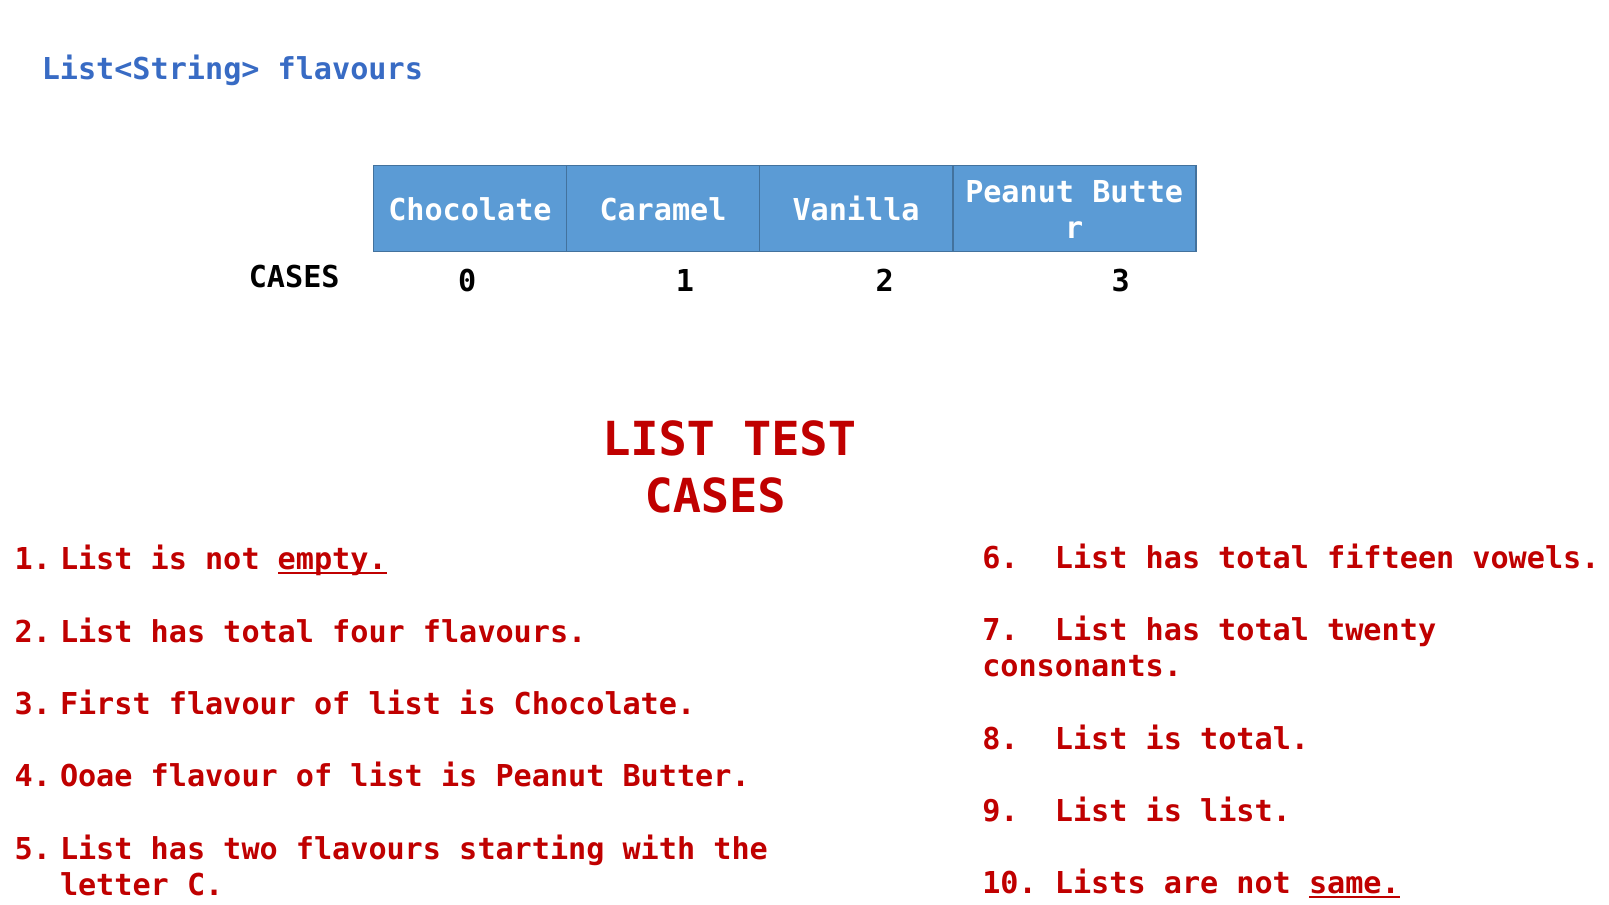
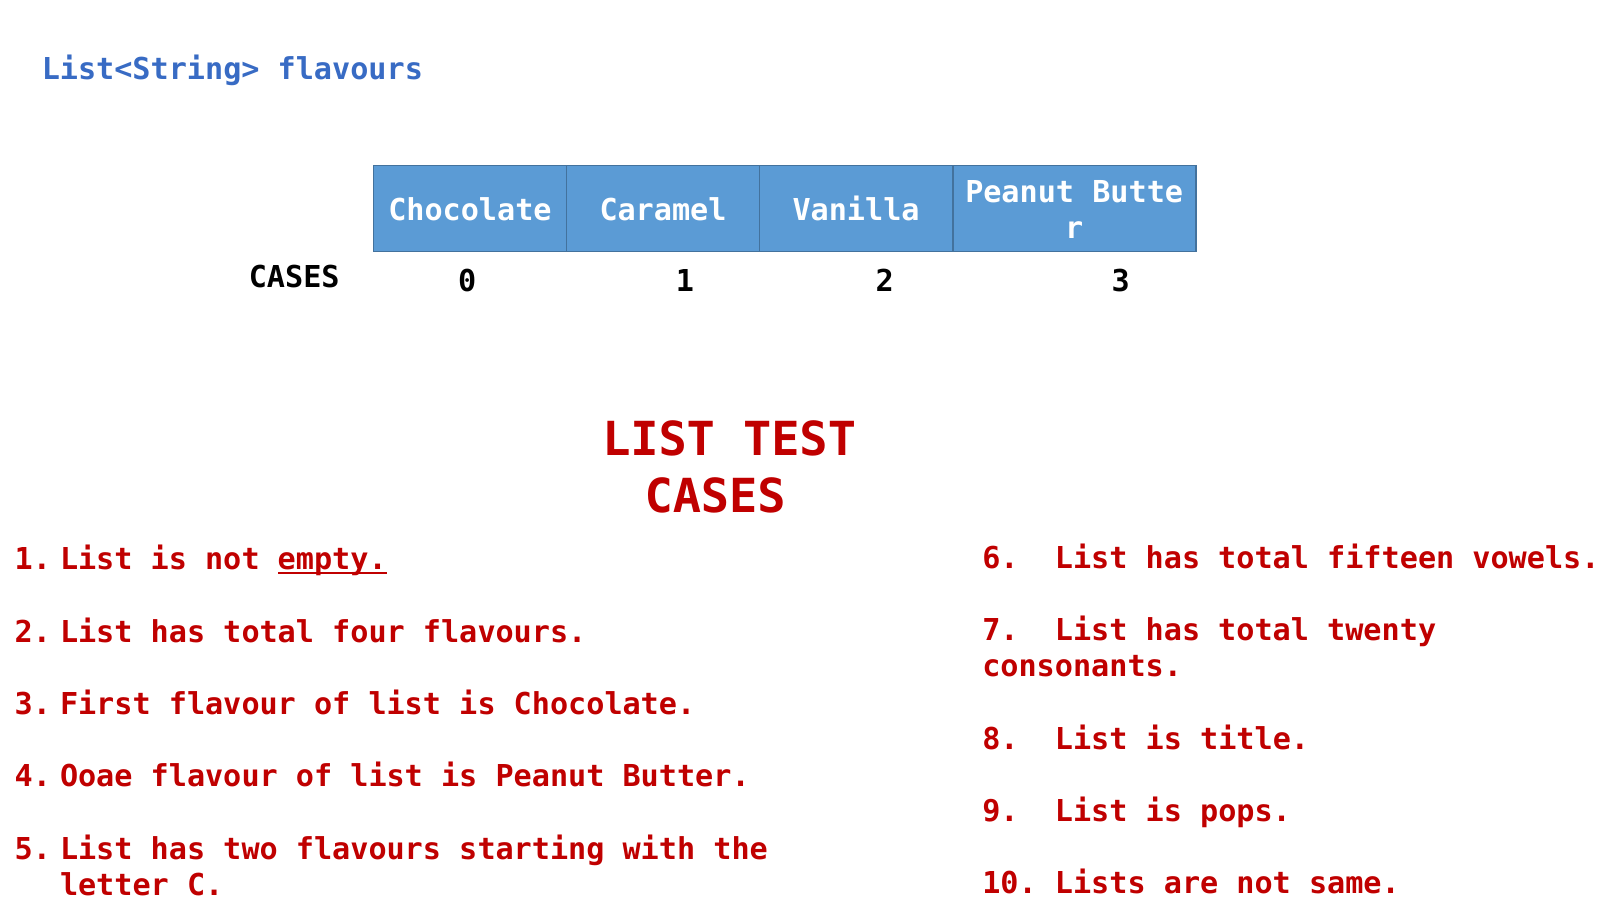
is total: total -> title (1255, 739)
is list: list -> pops (1245, 812)
same underline: present -> none (1354, 884)
